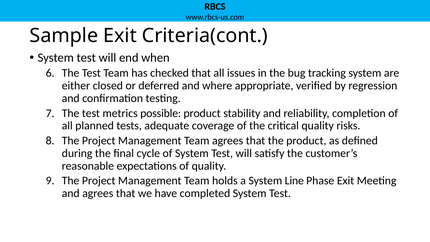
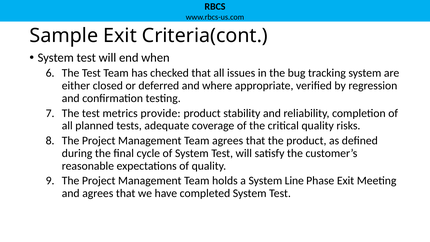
possible: possible -> provide (161, 113)
